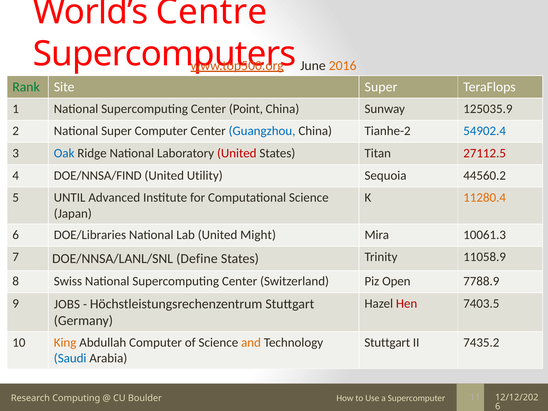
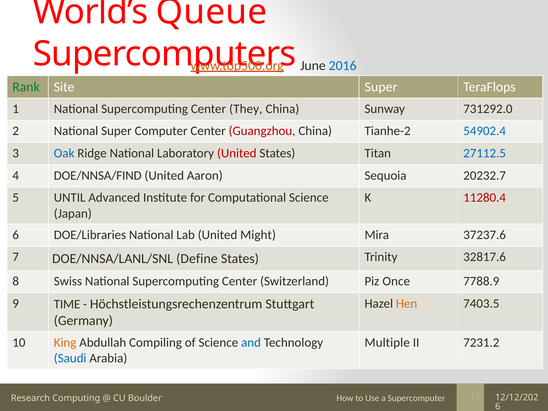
Centre: Centre -> Queue (211, 12)
2016 colour: orange -> blue (343, 65)
Point: Point -> They (246, 109)
125035.9: 125035.9 -> 731292.0 (488, 109)
Guangzhou colour: blue -> red (262, 131)
27112.5 colour: red -> blue (485, 153)
Utility: Utility -> Aaron (205, 175)
44560.2: 44560.2 -> 20232.7 (485, 175)
11280.4 colour: orange -> red (485, 198)
10061.3: 10061.3 -> 37237.6 (485, 235)
11058.9: 11058.9 -> 32817.6 (485, 257)
Open: Open -> Once (396, 281)
JOBS: JOBS -> TIME (67, 304)
Hen colour: red -> orange (407, 304)
Abdullah Computer: Computer -> Compiling (156, 343)
and colour: orange -> blue (251, 343)
Stuttgart: Stuttgart -> Multiple (387, 343)
7435.2: 7435.2 -> 7231.2 (481, 343)
